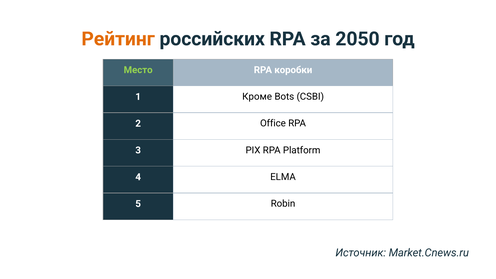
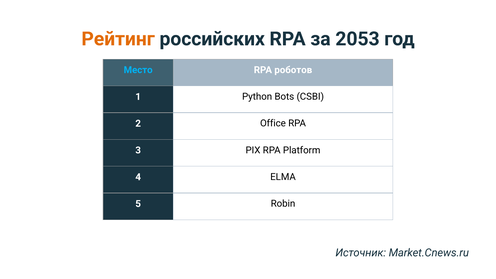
2050: 2050 -> 2053 (357, 39)
Место colour: light green -> light blue (138, 70)
коробки: коробки -> роботов (293, 70)
Кроме: Кроме -> Python (257, 97)
